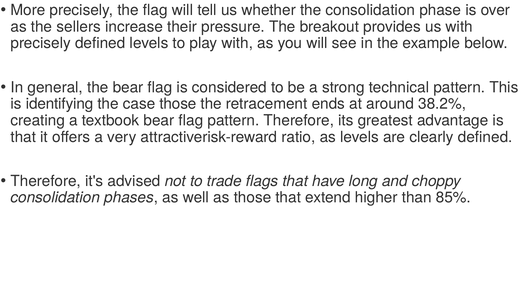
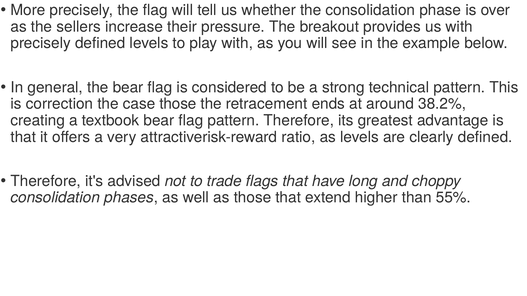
identifying: identifying -> correction (60, 104)
85%: 85% -> 55% (453, 198)
